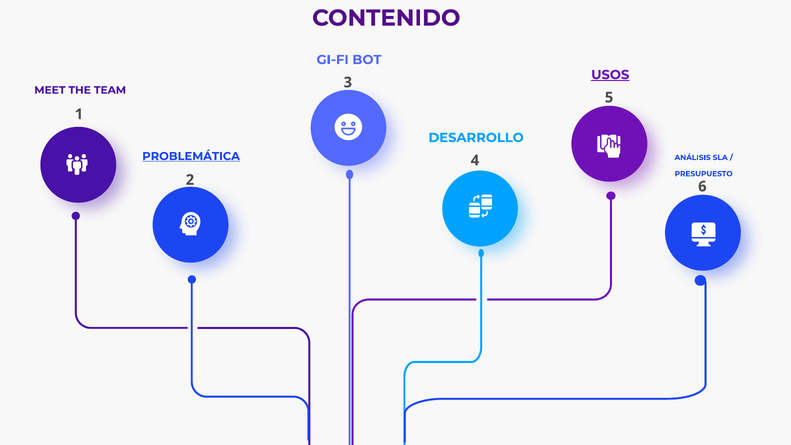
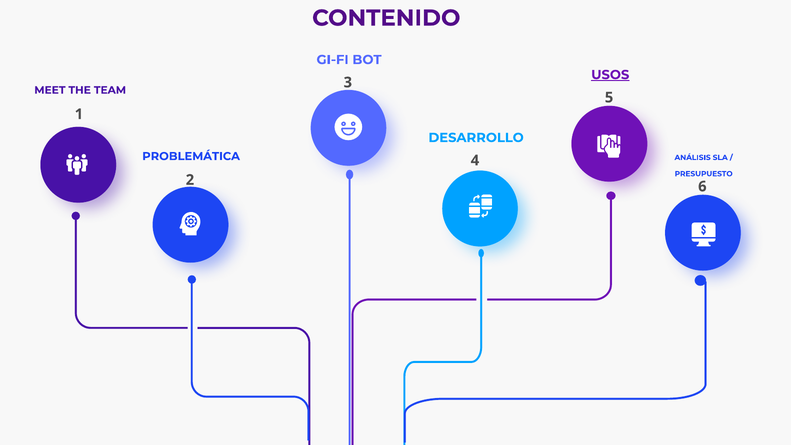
PROBLEMÁTICA underline: present -> none (191, 156)
